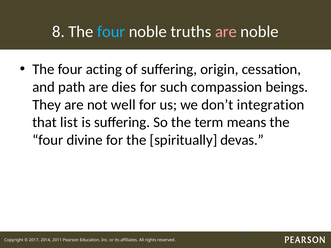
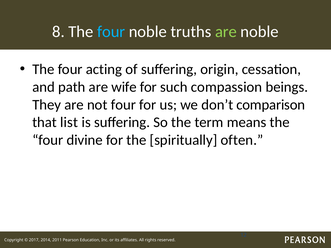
are colour: pink -> light green (226, 32)
dies: dies -> wife (124, 87)
not well: well -> four (123, 105)
integration: integration -> comparison (271, 105)
devas: devas -> often (242, 140)
